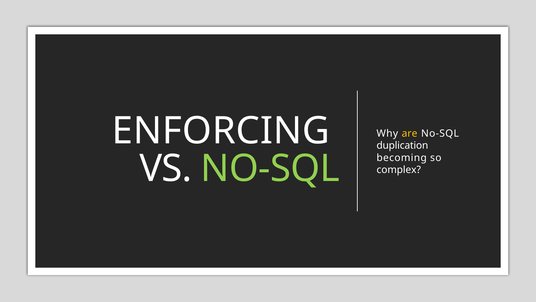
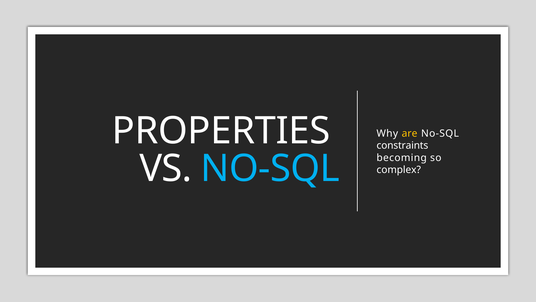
ENFORCING: ENFORCING -> PROPERTIES (221, 131)
duplication: duplication -> constraints (402, 145)
NO-SQL colour: light green -> light blue (270, 168)
